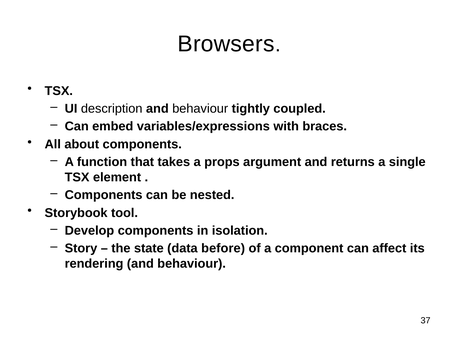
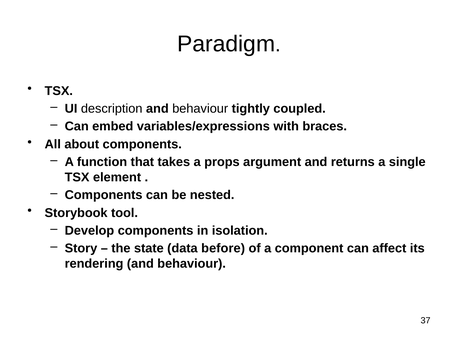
Browsers: Browsers -> Paradigm (226, 44)
